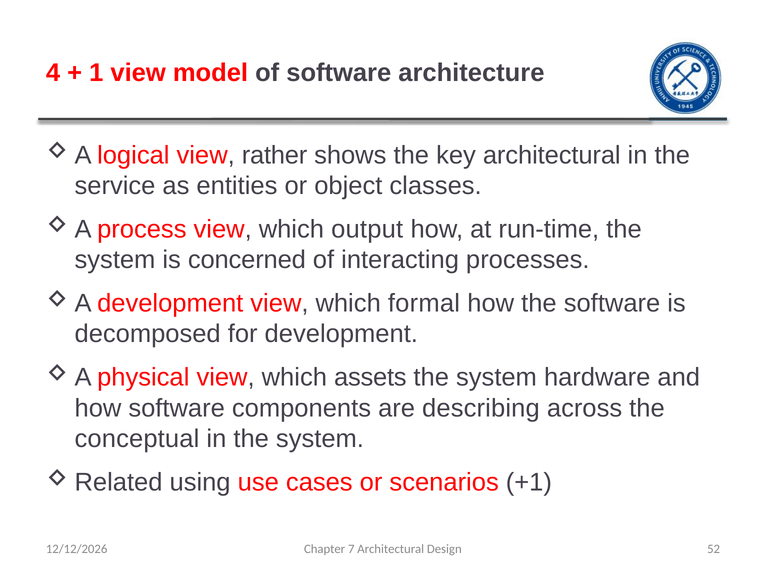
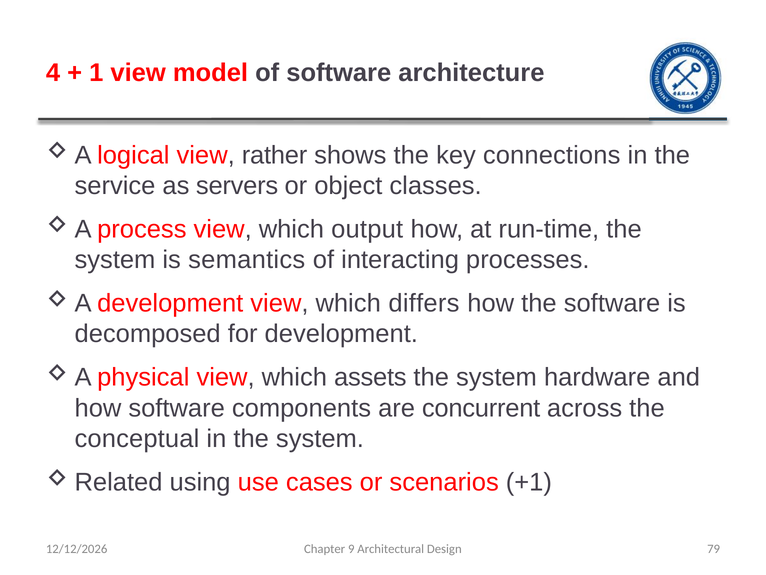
key architectural: architectural -> connections (552, 155)
entities: entities -> servers (237, 186)
concerned: concerned -> semantics (247, 260)
formal: formal -> differs (424, 303)
describing: describing -> concurrent (481, 408)
7: 7 -> 9 (351, 549)
52: 52 -> 79 (714, 549)
